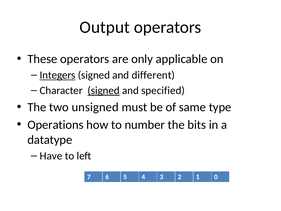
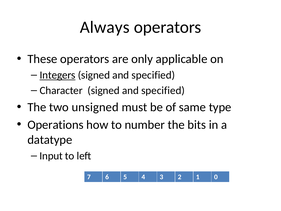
Output: Output -> Always (105, 27)
different: different -> specified (153, 75)
signed underline: present -> none (104, 90)
Have: Have -> Input (51, 156)
